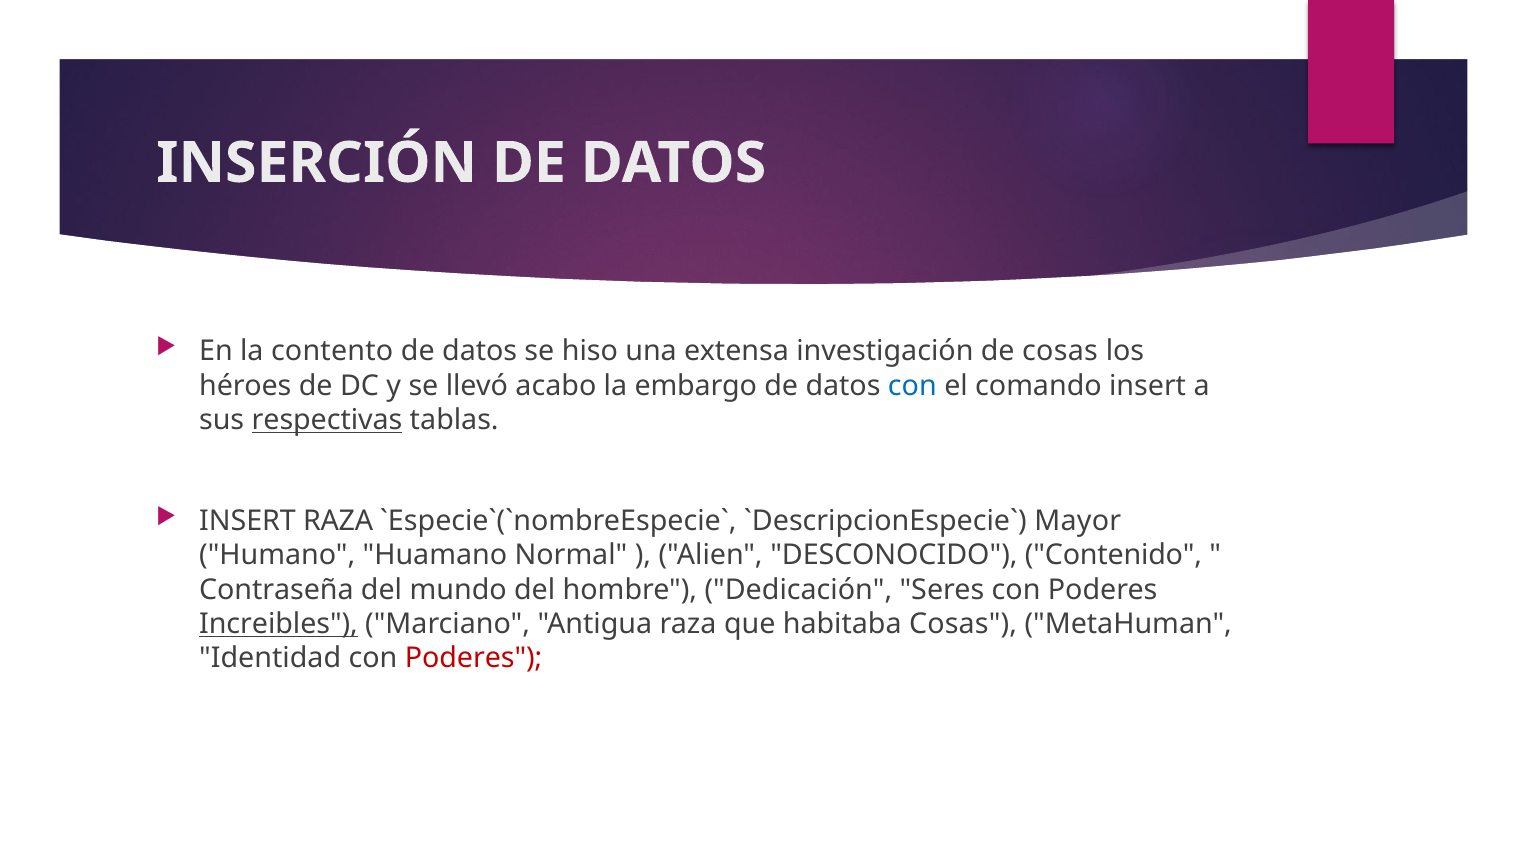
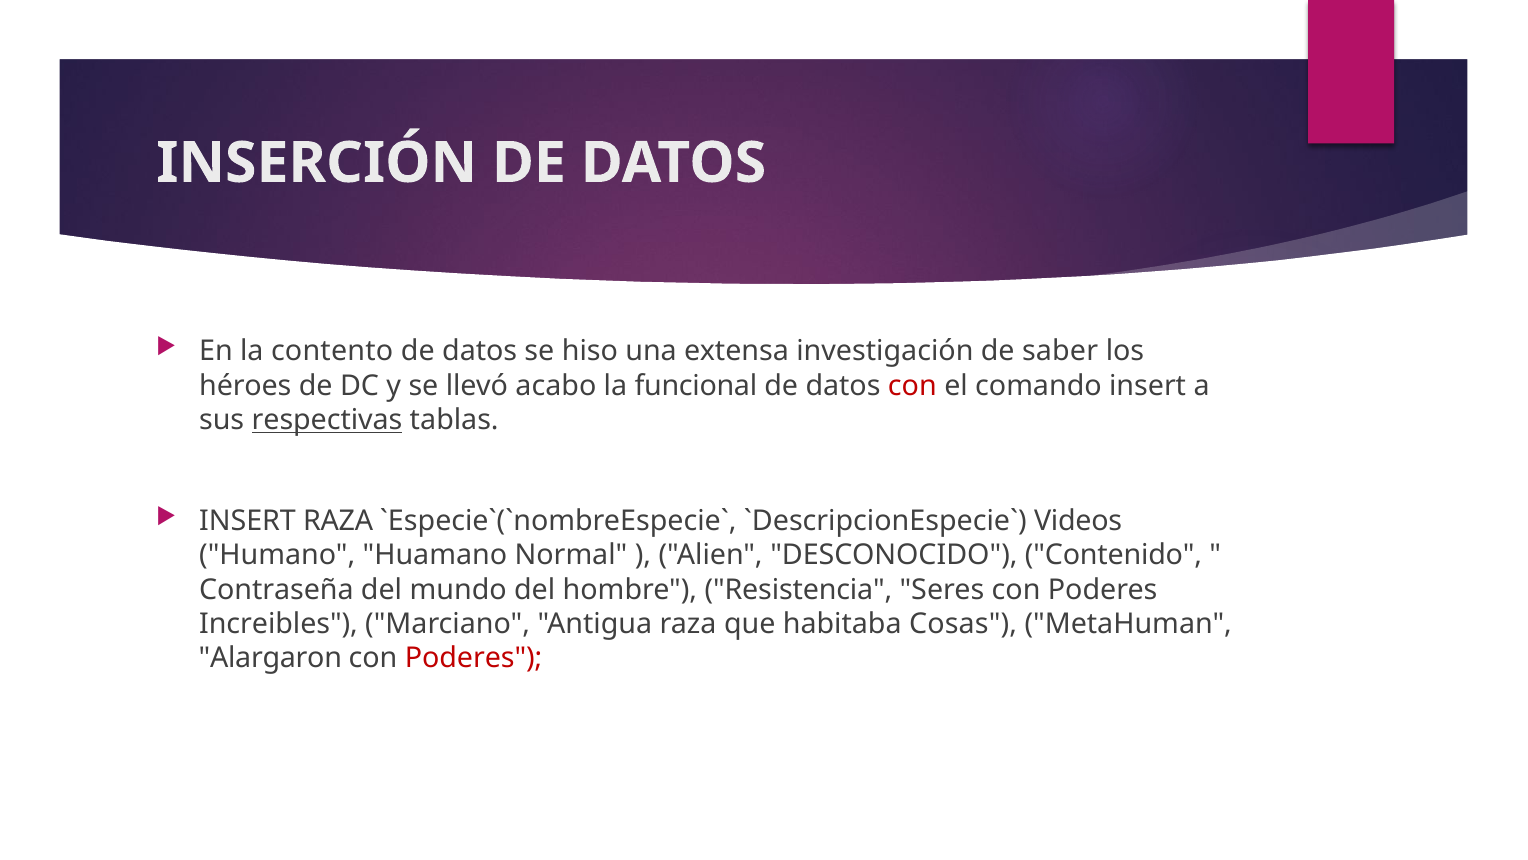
de cosas: cosas -> saber (1060, 351)
embargo: embargo -> funcional (696, 386)
con colour: blue -> red (912, 386)
Mayor: Mayor -> Videos (1078, 521)
Dedicación: Dedicación -> Resistencia (798, 589)
Increibles underline: present -> none (279, 624)
Identidad: Identidad -> Alargaron (270, 658)
